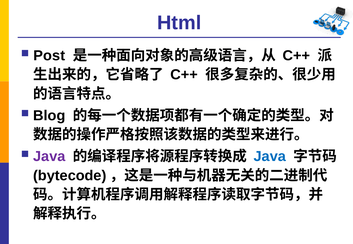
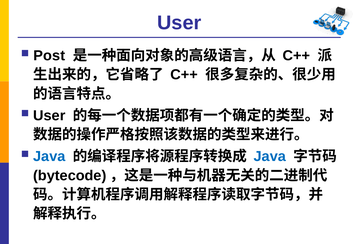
Html: Html -> User (179, 23)
Blog: Blog -> User (49, 116)
Java colour: purple -> blue (49, 157)
